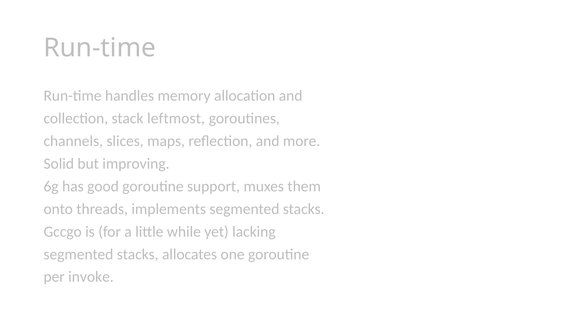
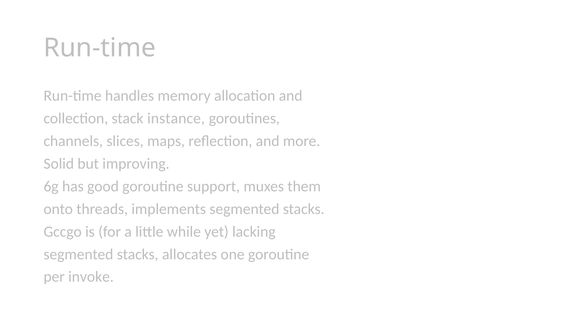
leftmost: leftmost -> instance (176, 119)
